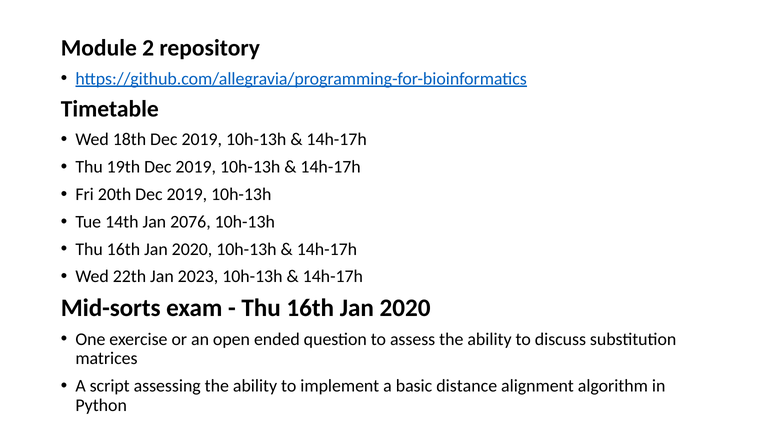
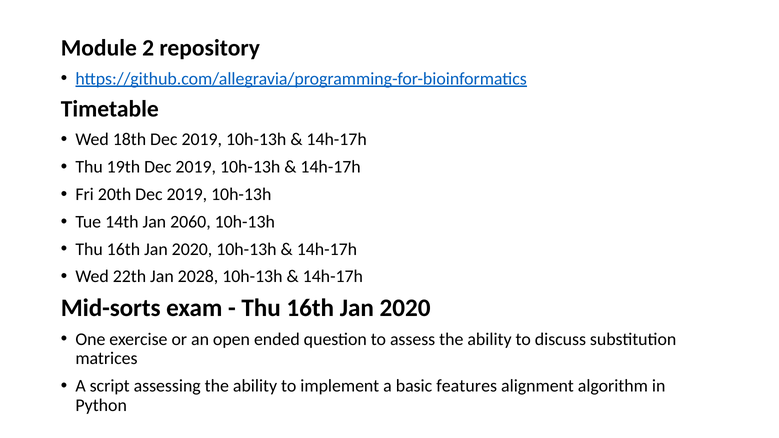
2076: 2076 -> 2060 (190, 222)
2023: 2023 -> 2028 (198, 277)
distance: distance -> features (467, 386)
